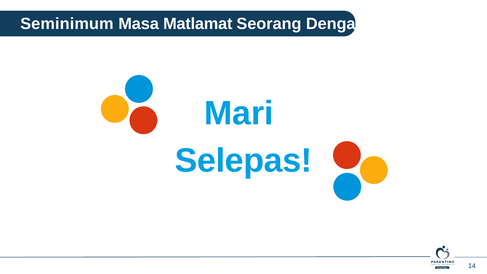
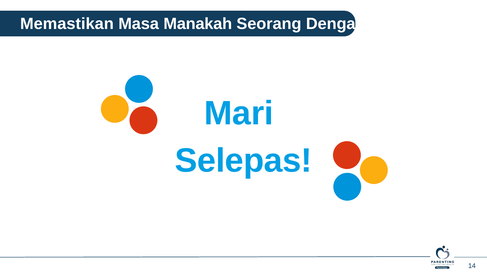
Seminimum: Seminimum -> Memastikan (67, 24)
Matlamat: Matlamat -> Manakah (198, 24)
